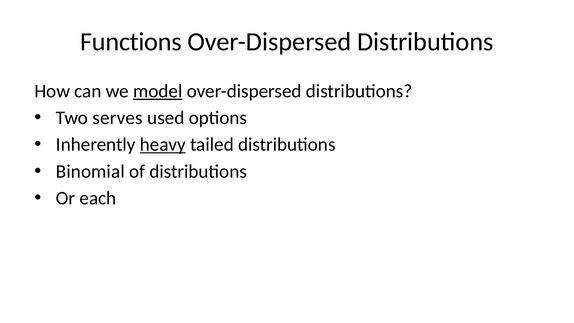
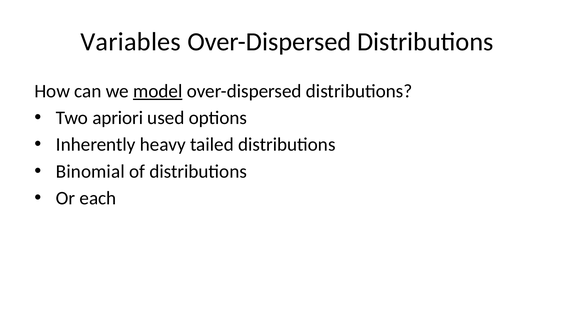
Functions: Functions -> Variables (131, 42)
serves: serves -> apriori (118, 118)
heavy underline: present -> none (163, 145)
